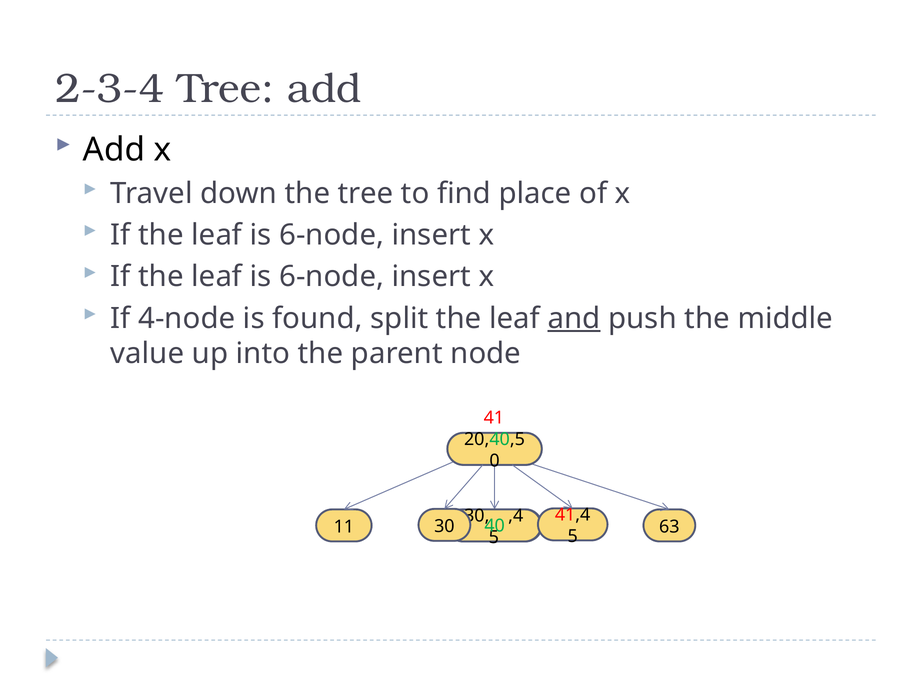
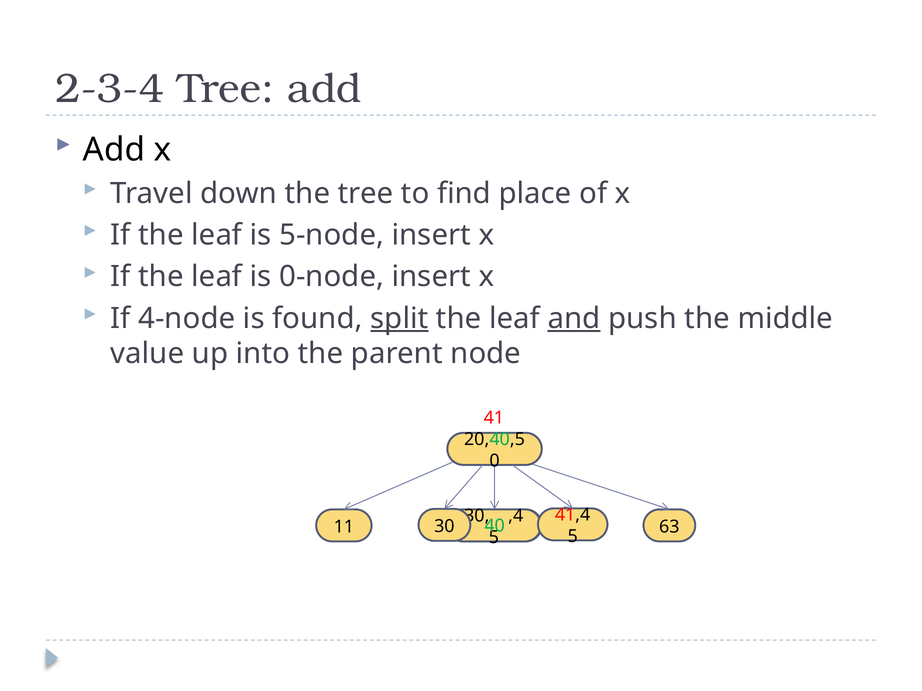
6-node: 6-node -> 5-node (332, 235)
6-node: 6-node -> 0-node (332, 277)
split underline: none -> present (399, 319)
